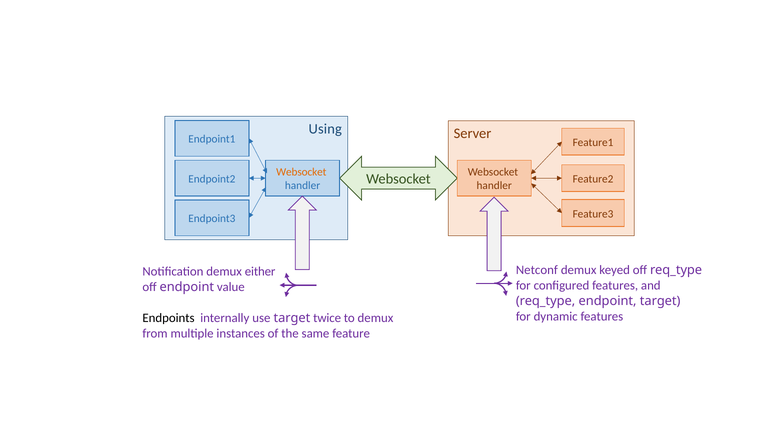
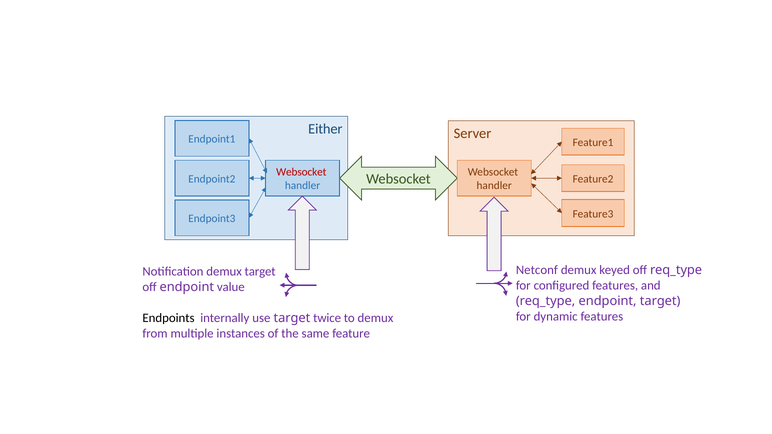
Using: Using -> Either (325, 129)
Websocket colour: orange -> red (301, 172)
demux either: either -> target (260, 272)
